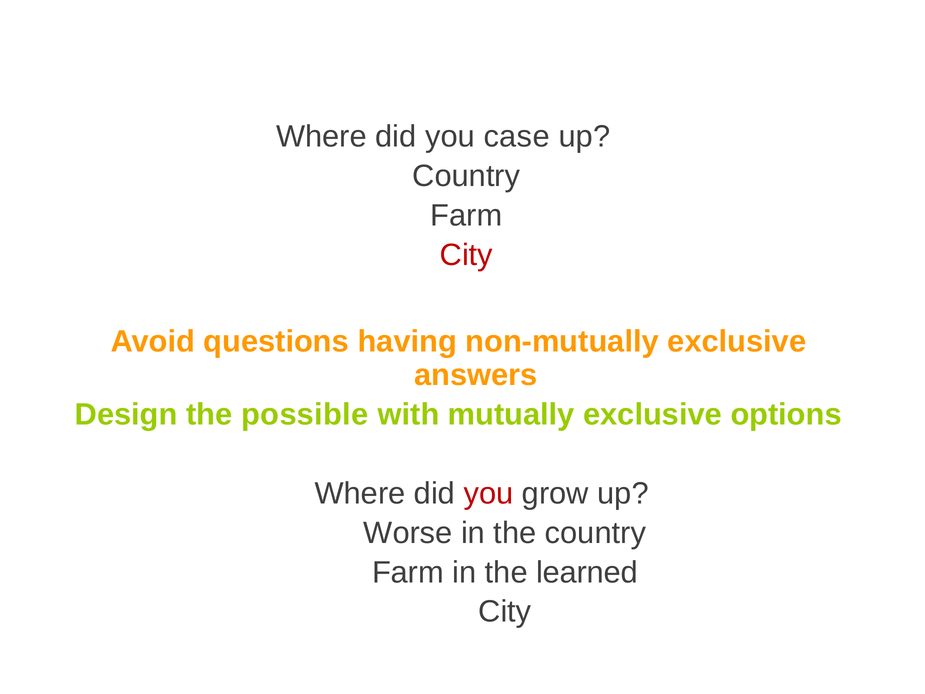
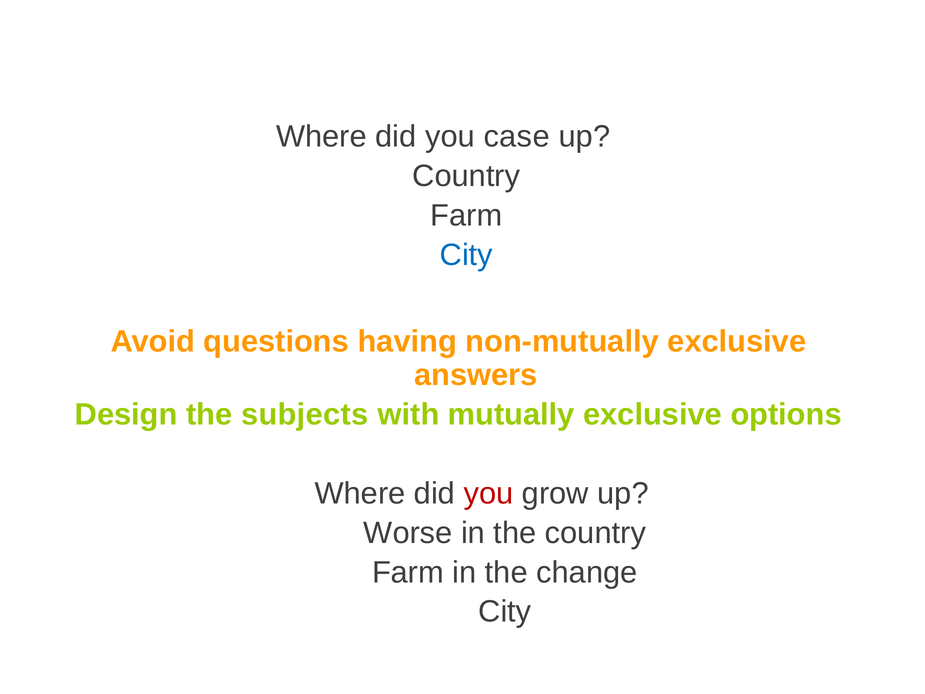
City colour: red -> blue (466, 255)
possible: possible -> subjects (305, 414)
learned: learned -> change (587, 572)
